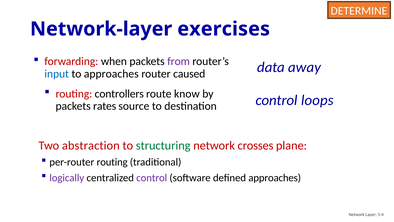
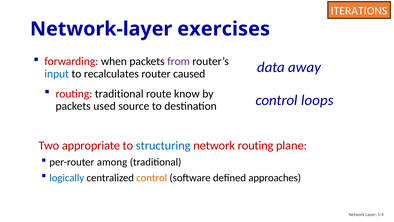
DETERMINE: DETERMINE -> ITERATIONS (359, 11)
to approaches: approaches -> recalculates (111, 74)
routing controllers: controllers -> traditional (119, 94)
rates: rates -> used (105, 106)
abstraction: abstraction -> appropriate (91, 145)
structuring colour: green -> blue (163, 145)
network crosses: crosses -> routing (256, 145)
per-router routing: routing -> among (112, 162)
logically colour: purple -> blue (67, 177)
control colour: purple -> orange (152, 177)
